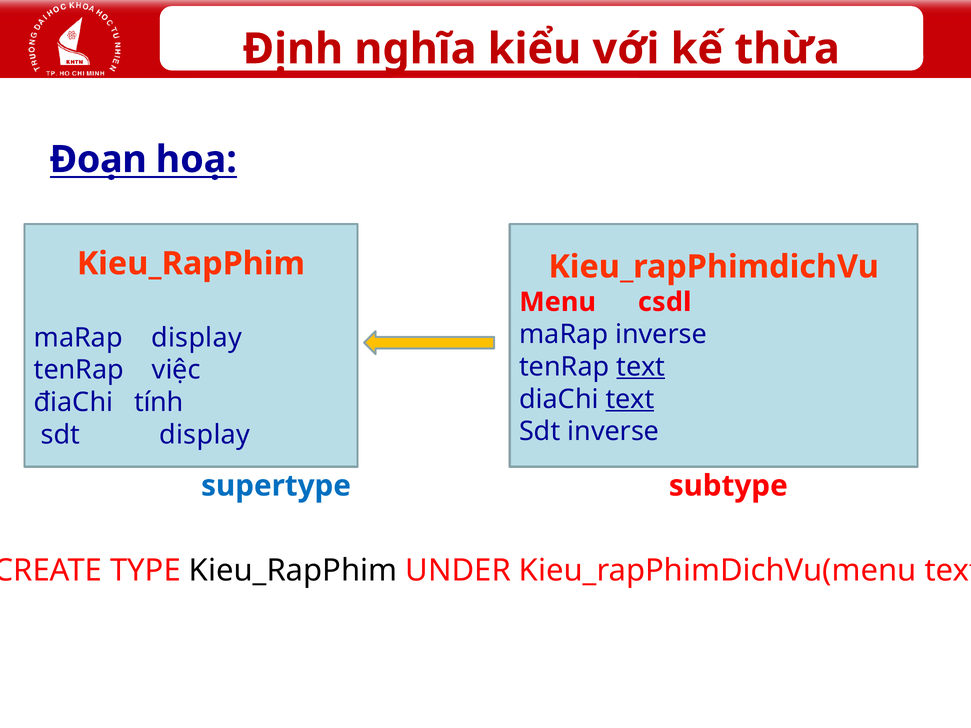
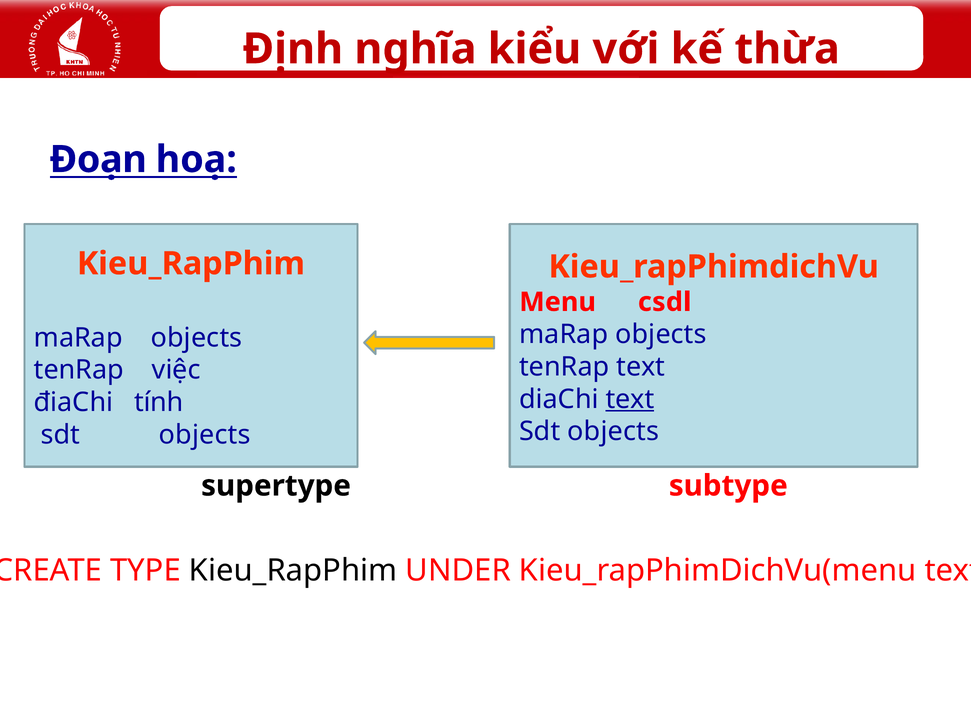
inverse: inverse -> objects (661, 334)
display: display -> objects (197, 338)
text underline: present -> none (641, 367)
inverse: inverse -> objects (613, 432)
display: display -> objects (205, 435)
supertype colour: blue -> black (276, 486)
